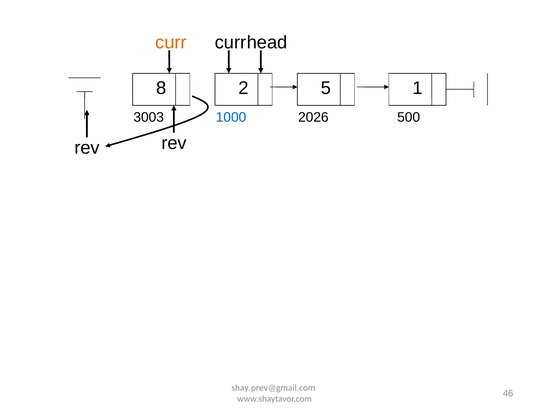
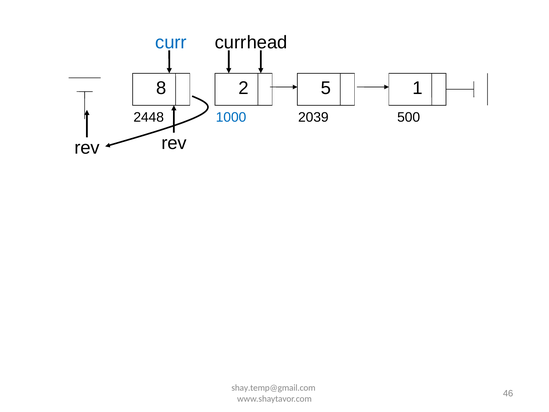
curr colour: orange -> blue (171, 42)
3003: 3003 -> 2448 (149, 117)
2026: 2026 -> 2039 (313, 117)
shay.prev@gmail.com: shay.prev@gmail.com -> shay.temp@gmail.com (273, 388)
